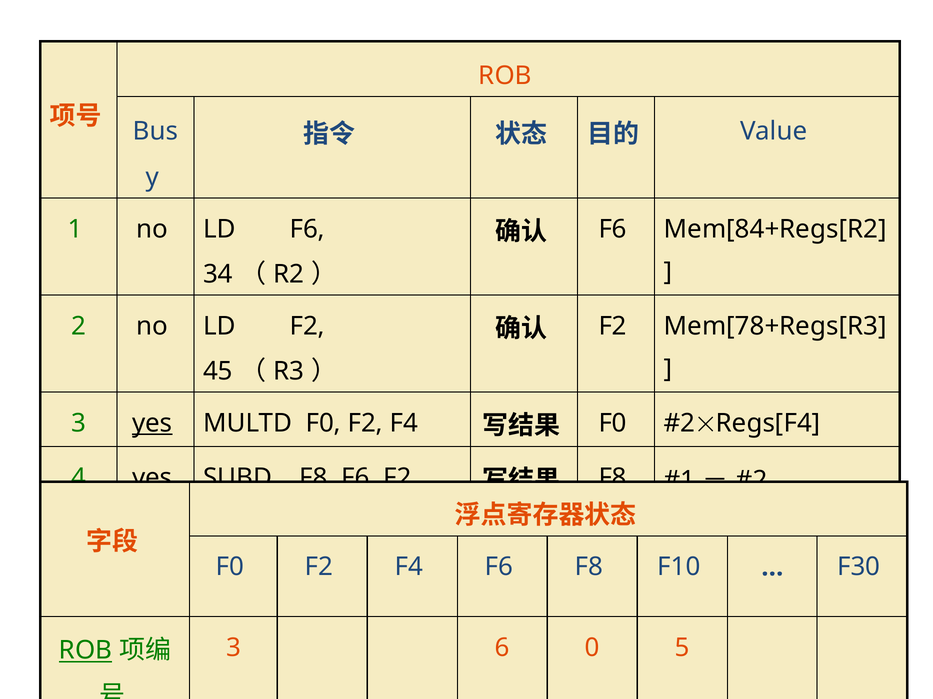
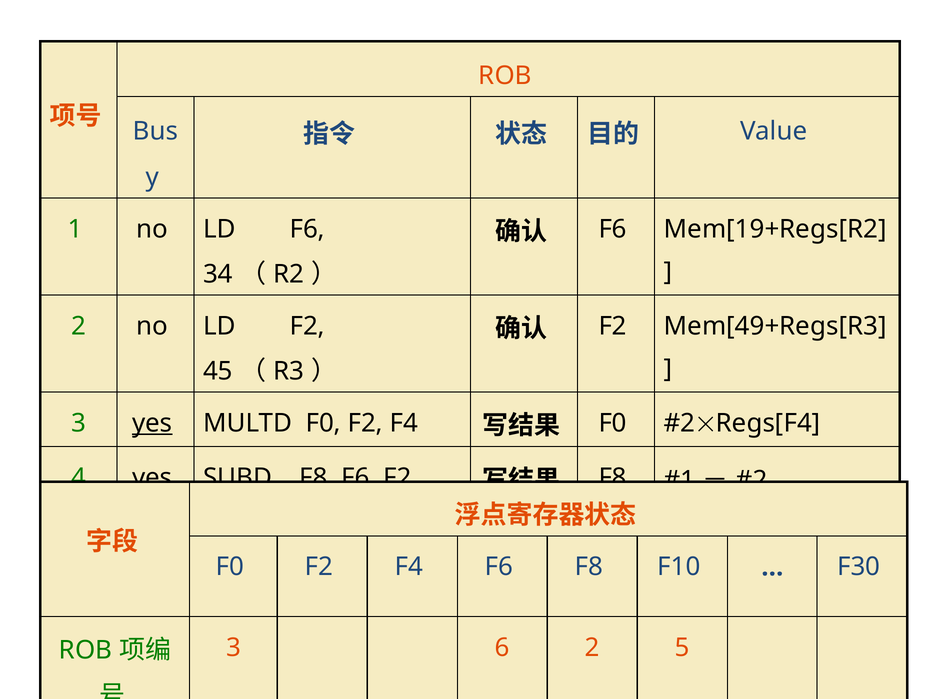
Mem[84+Regs[R2: Mem[84+Regs[R2 -> Mem[19+Regs[R2 (775, 229)
Mem[78+Regs[R3: Mem[78+Regs[R3 -> Mem[49+Regs[R3 (775, 326)
6 0: 0 -> 2 (592, 648)
ROB underline: present -> none (86, 651)
